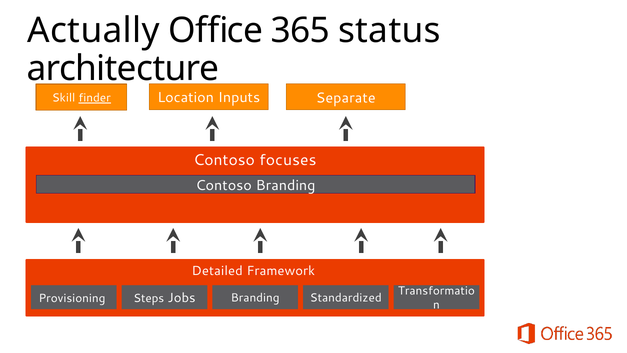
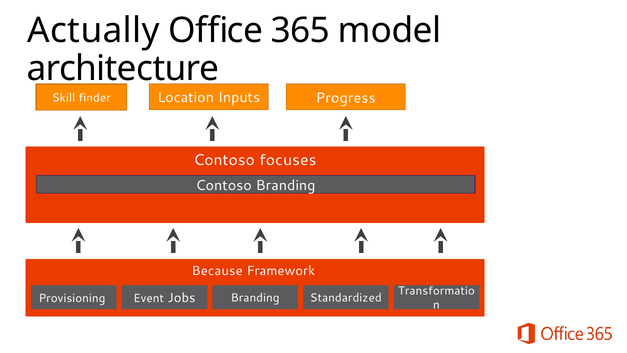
status: status -> model (390, 31)
Separate: Separate -> Progress (346, 98)
finder underline: present -> none (95, 98)
Detailed: Detailed -> Because (217, 271)
Steps: Steps -> Event (149, 298)
